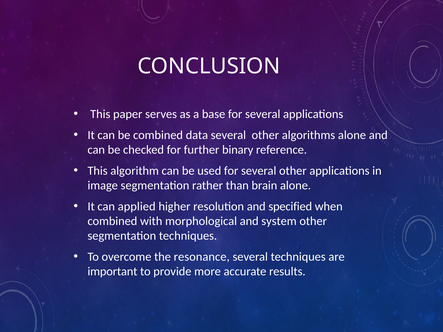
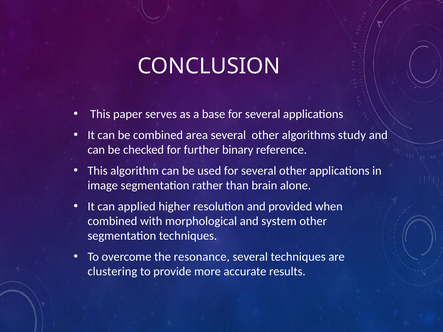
data: data -> area (197, 135)
algorithms alone: alone -> study (352, 135)
specified: specified -> provided (290, 207)
important: important -> clustering (112, 272)
